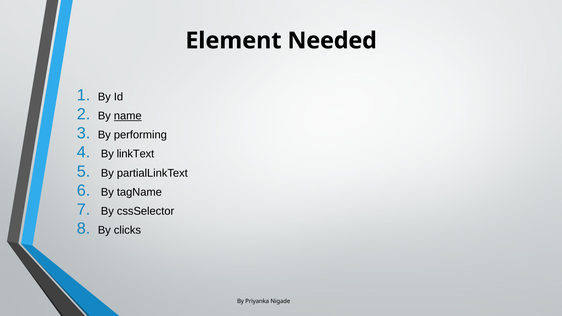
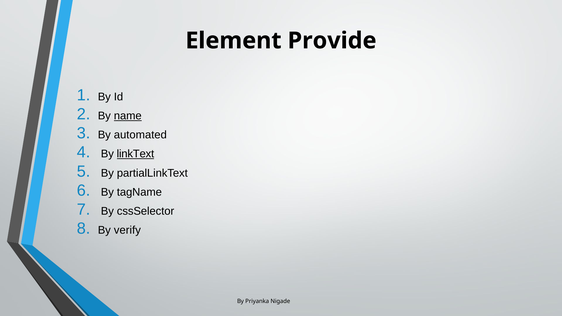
Needed: Needed -> Provide (332, 41)
performing: performing -> automated (140, 135)
linkText underline: none -> present (135, 154)
clicks: clicks -> verify (127, 230)
